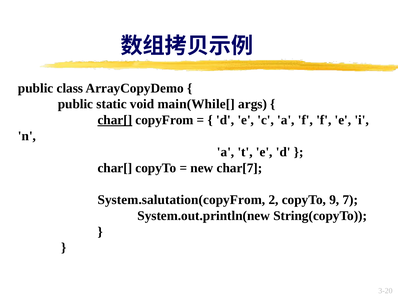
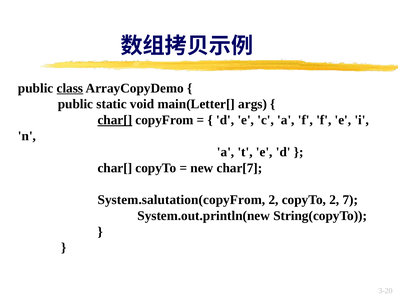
class underline: none -> present (70, 88)
main(While[: main(While[ -> main(Letter[ (196, 104)
copyTo 9: 9 -> 2 (334, 199)
